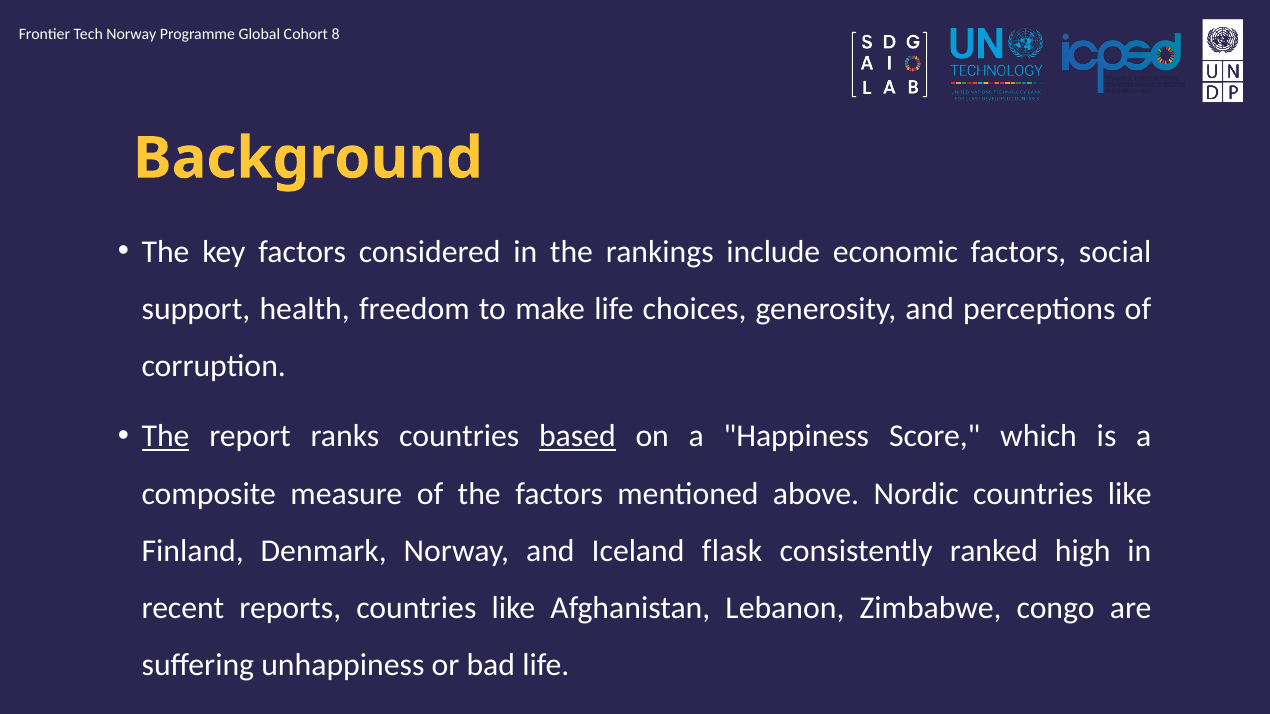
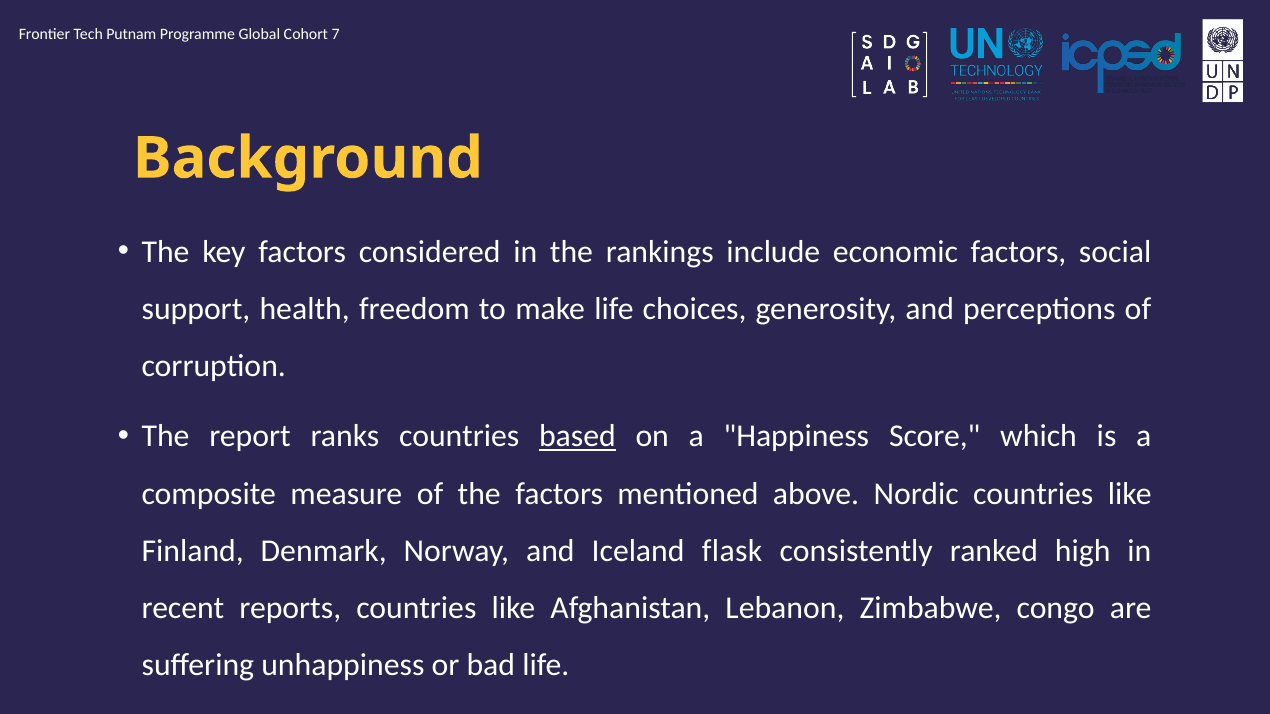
Tech Norway: Norway -> Putnam (131, 34)
8: 8 -> 7 (336, 34)
The underline: present -> none (166, 437)
